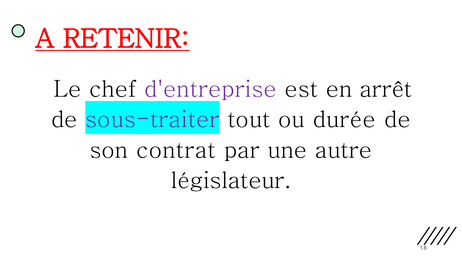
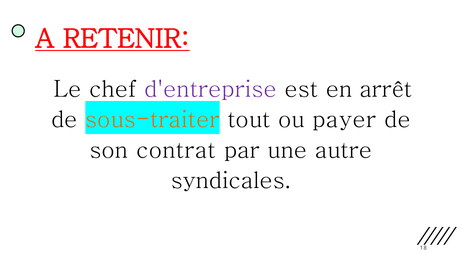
sous-traiter colour: purple -> orange (152, 120)
durée: durée -> payer (344, 120)
législateur: législateur -> syndicales (231, 181)
